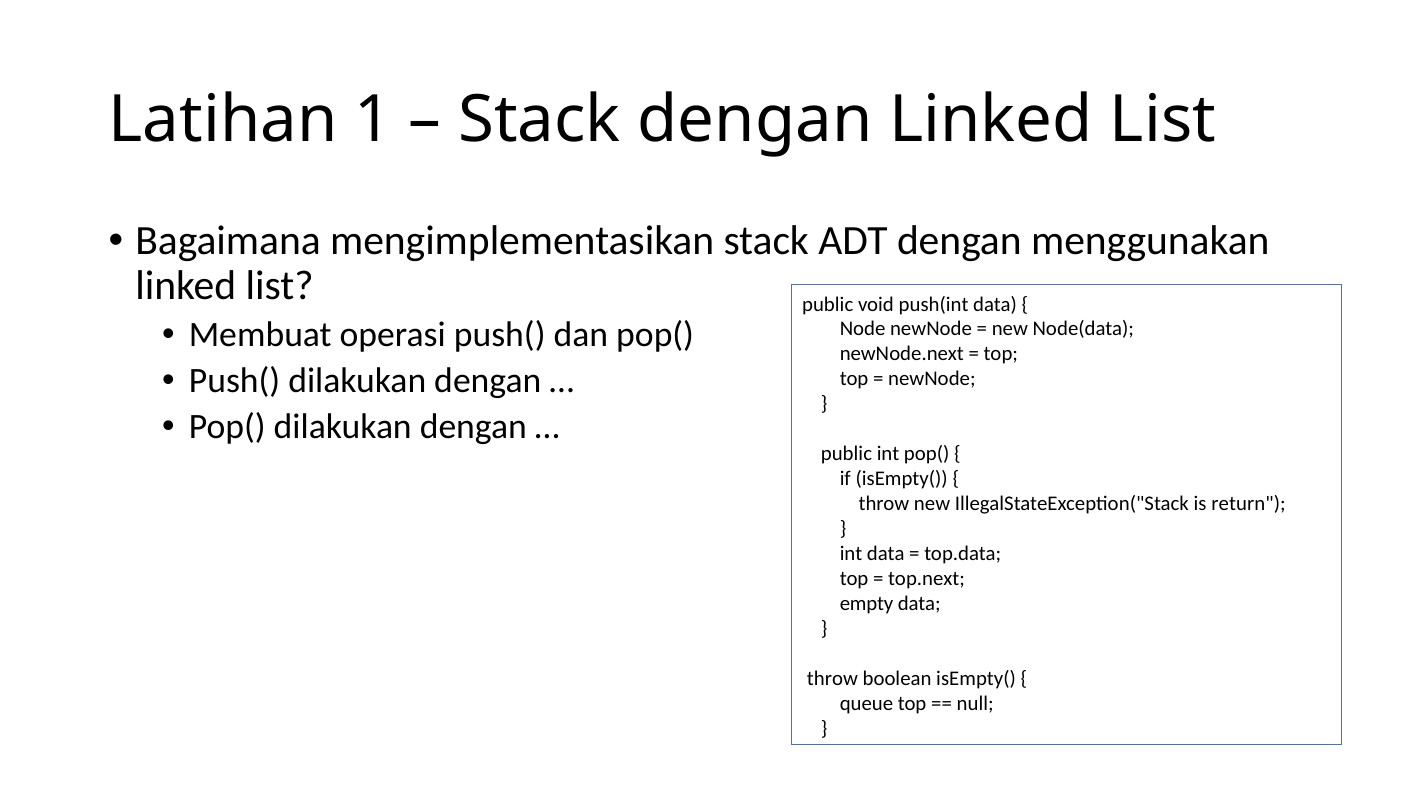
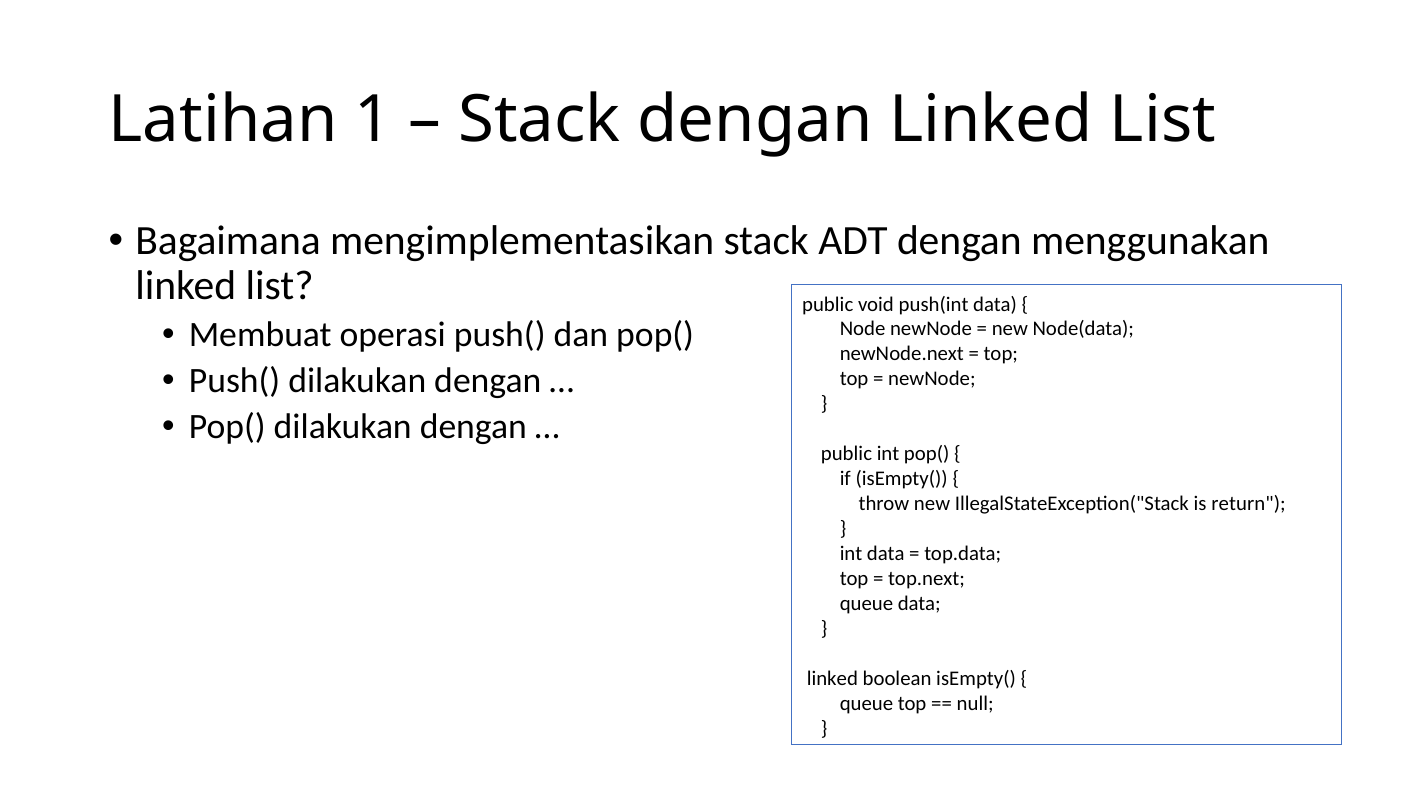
empty: empty -> queue (866, 604)
throw: throw -> linked (832, 679)
